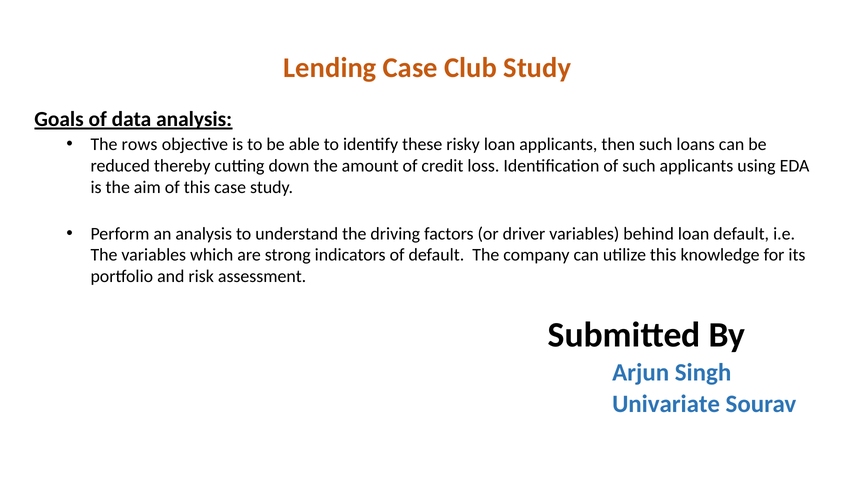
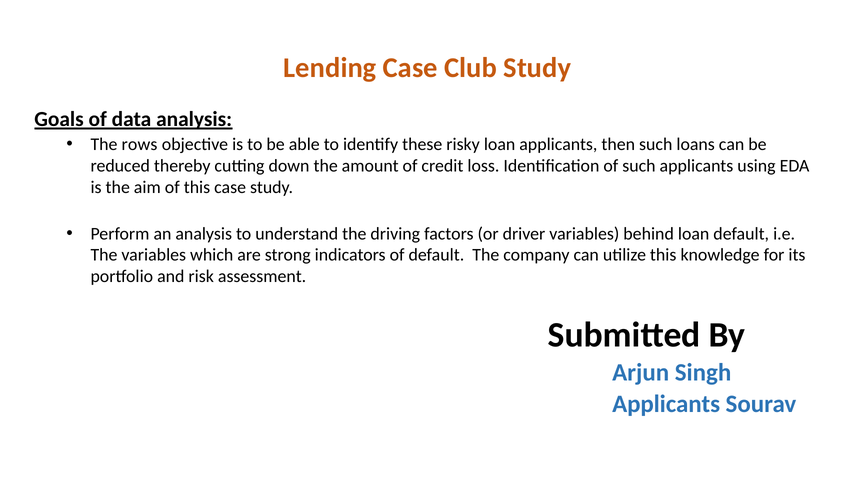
Univariate: Univariate -> Applicants (666, 404)
